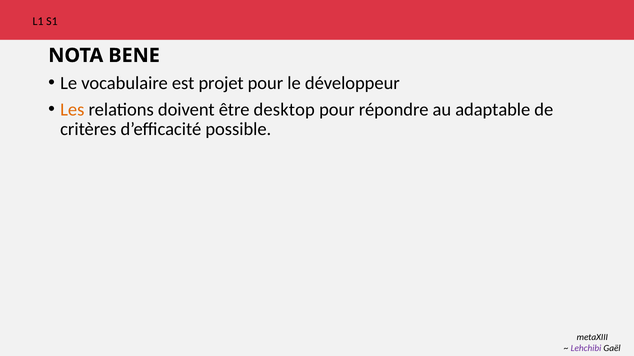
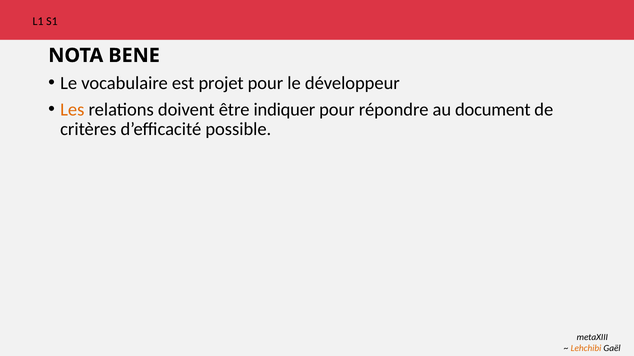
desktop: desktop -> indiquer (284, 110)
adaptable: adaptable -> document (493, 110)
Lehchibi colour: purple -> orange (586, 349)
